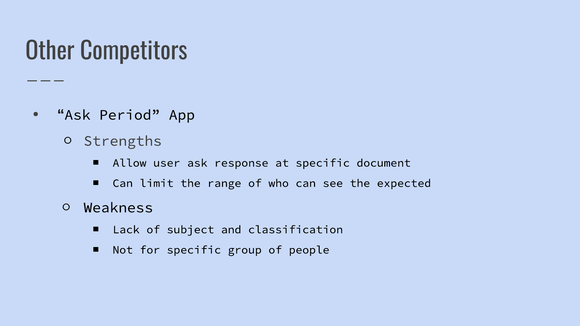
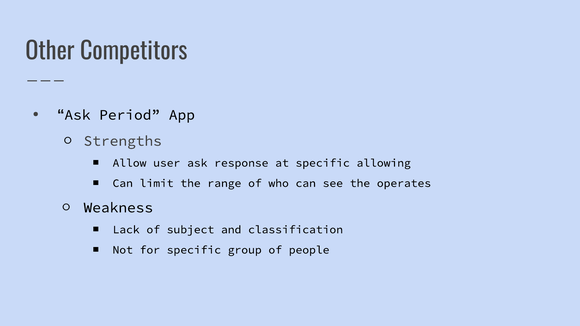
document: document -> allowing (384, 163)
expected: expected -> operates (404, 183)
